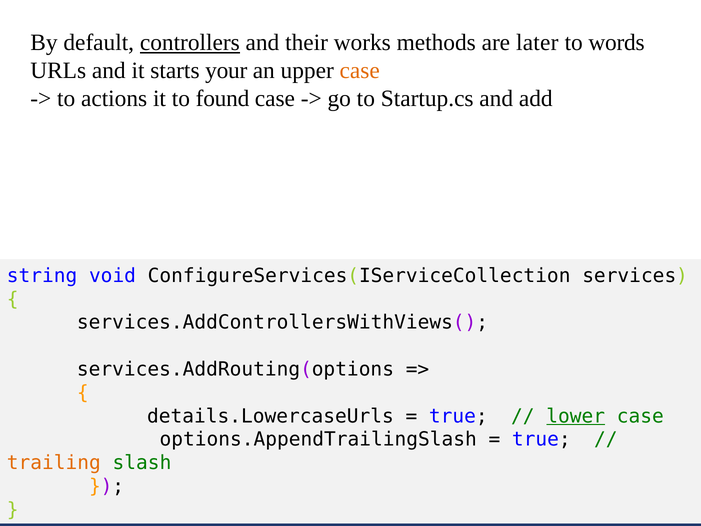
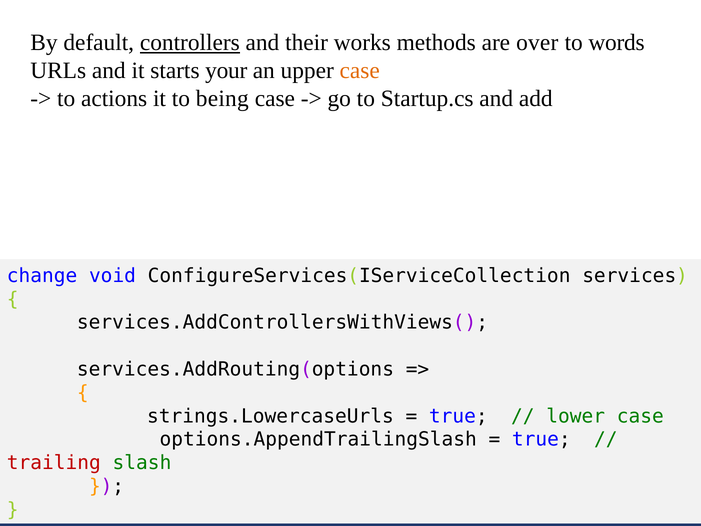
later: later -> over (537, 43)
found: found -> being (222, 99)
string: string -> change (42, 276)
details.LowercaseUrls: details.LowercaseUrls -> strings.LowercaseUrls (270, 416)
lower underline: present -> none (576, 416)
trailing colour: orange -> red (54, 463)
